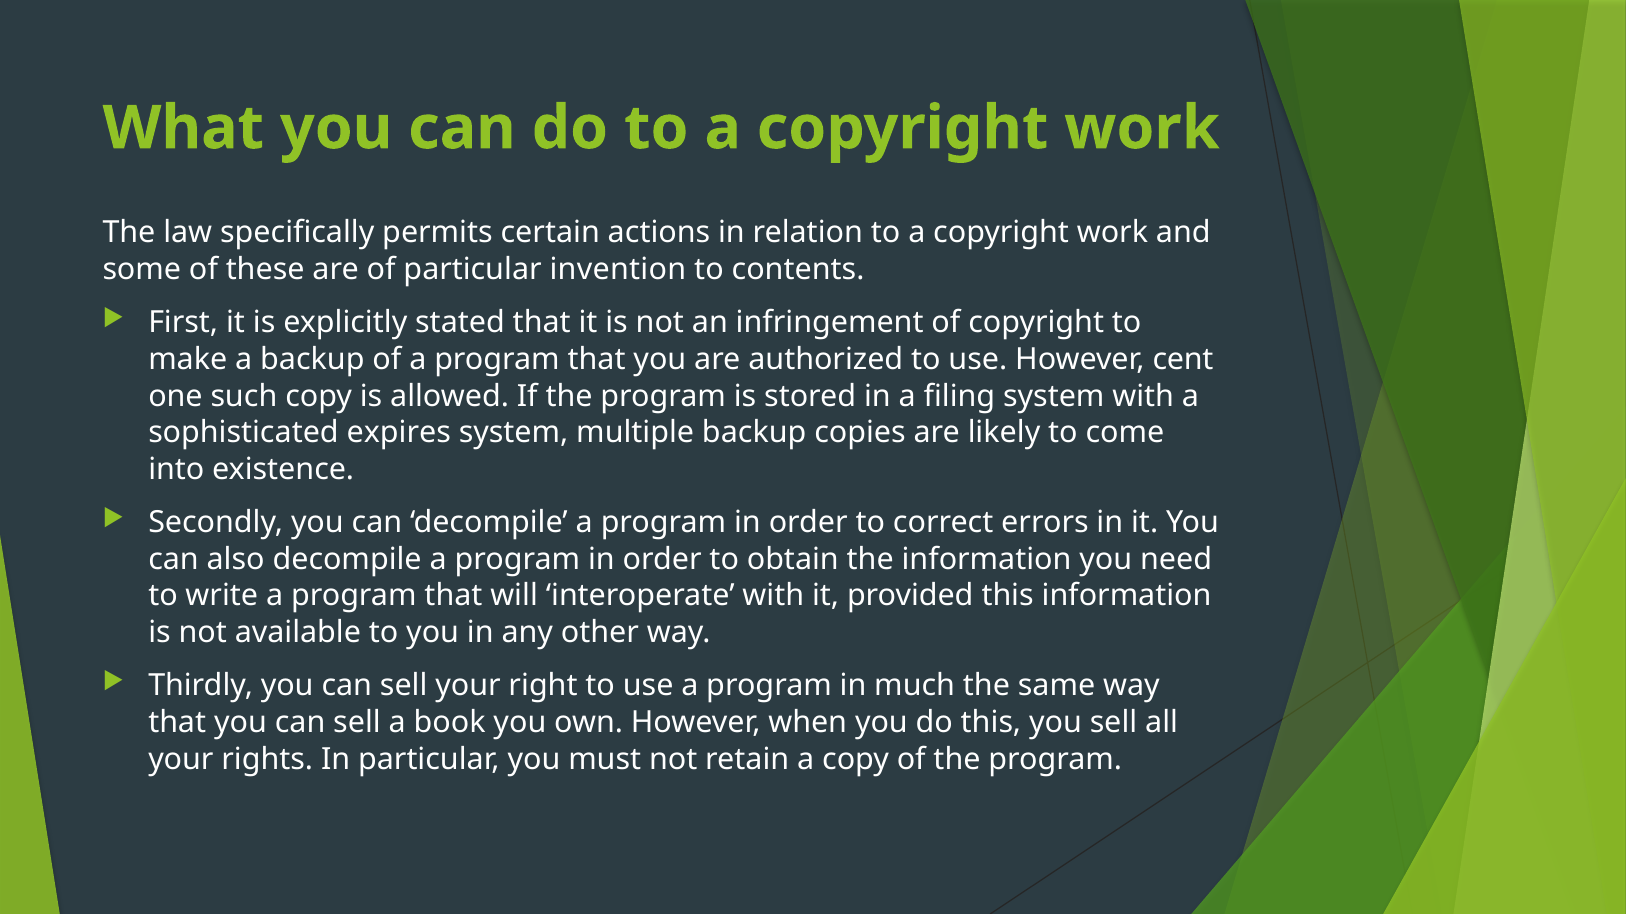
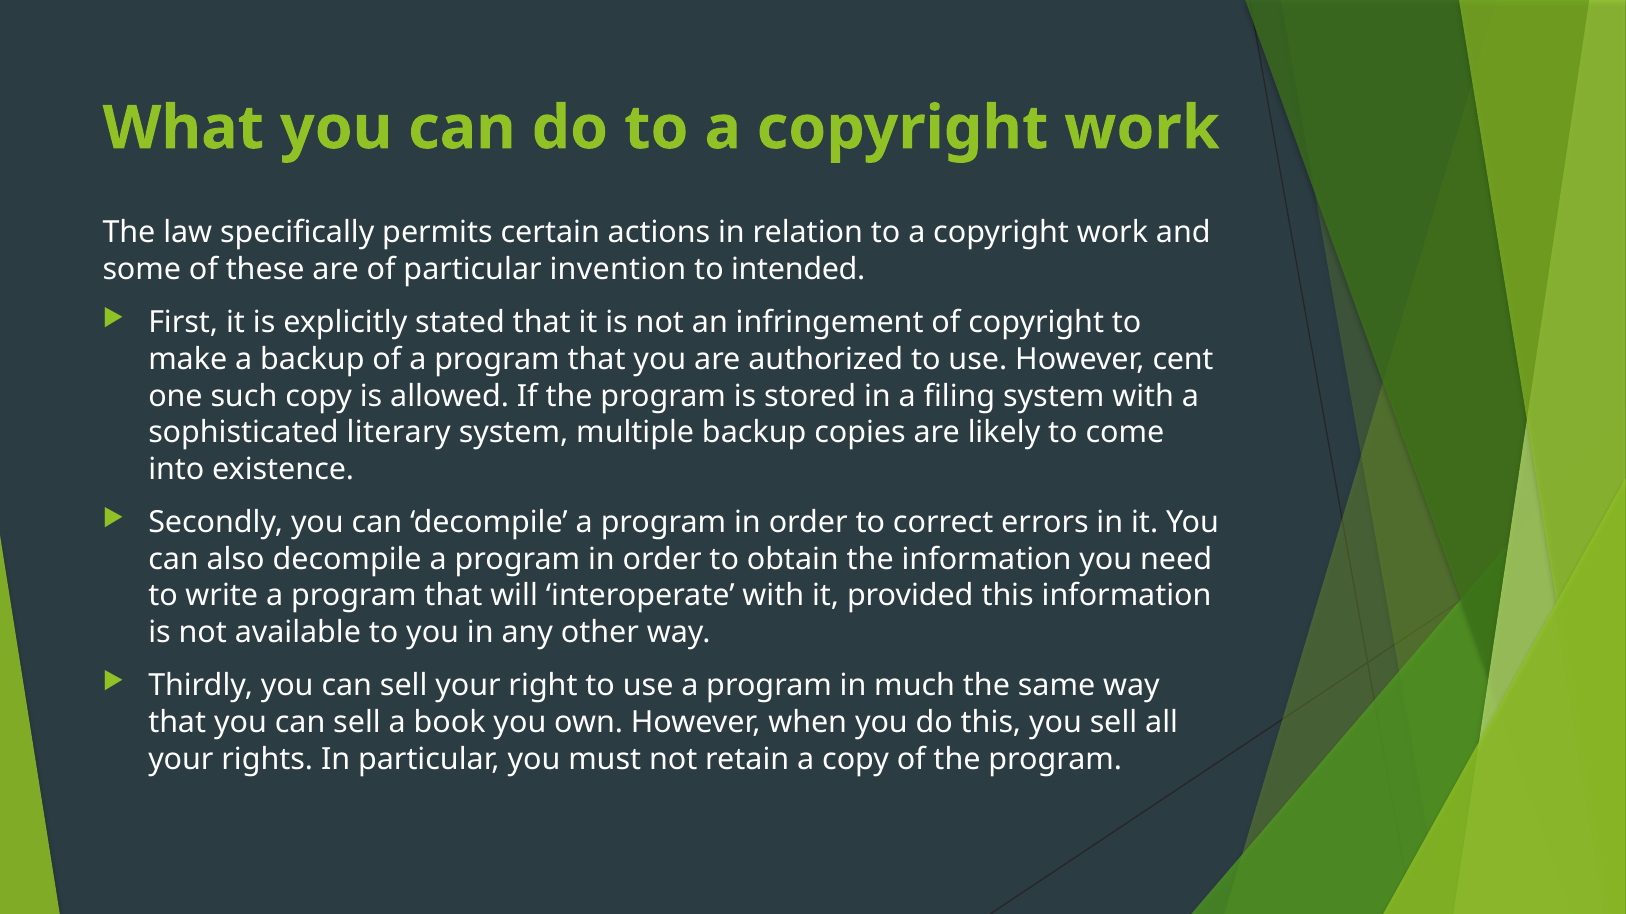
contents: contents -> intended (798, 270)
expires: expires -> literary (399, 433)
